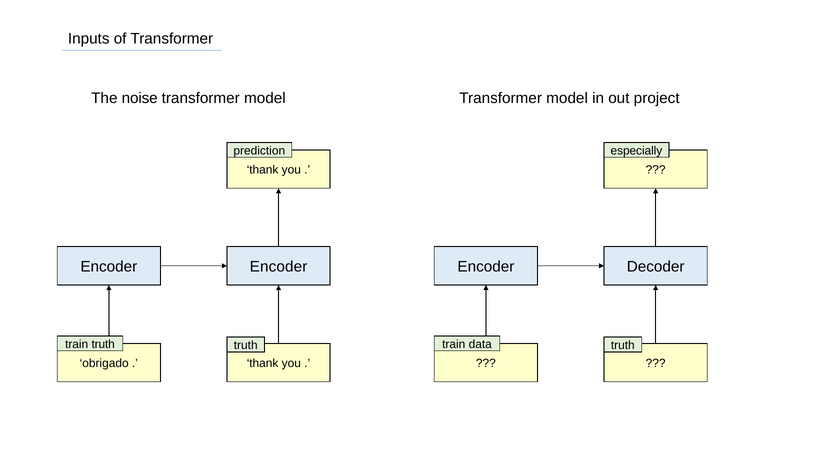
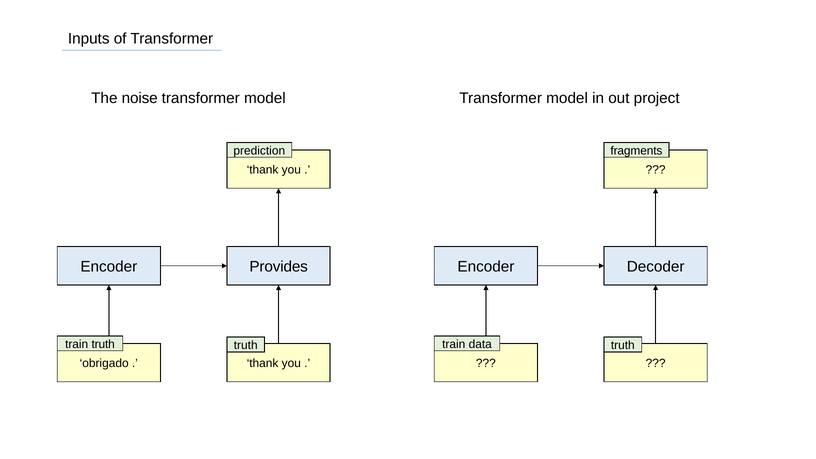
especially: especially -> fragments (636, 151)
Encoder Encoder: Encoder -> Provides (279, 267)
